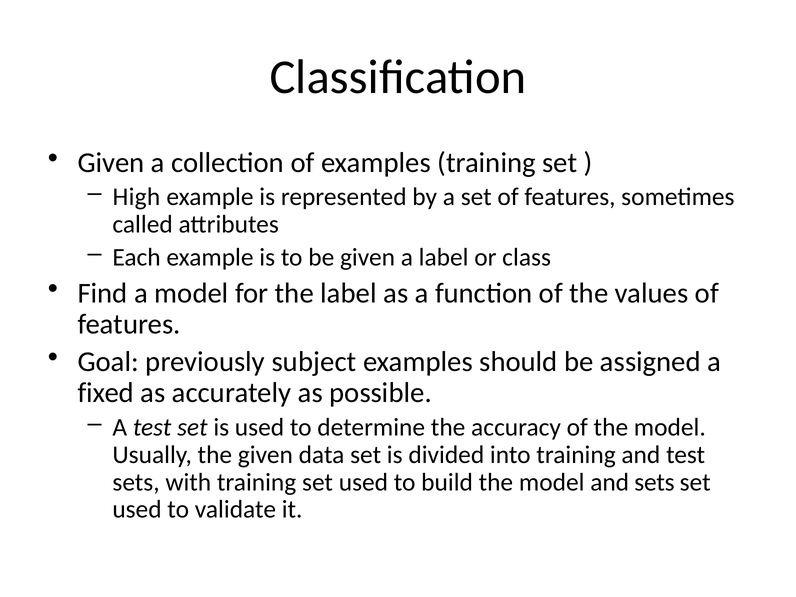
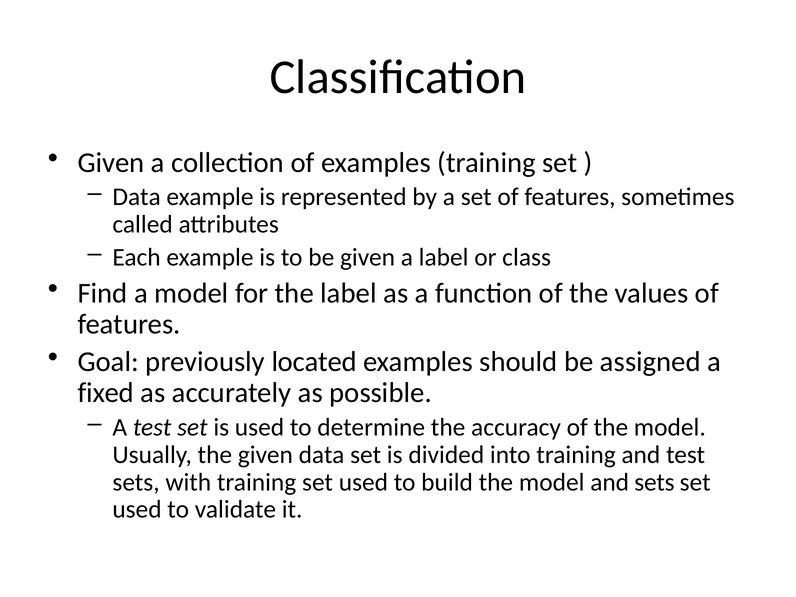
High: High -> Data (137, 197)
subject: subject -> located (314, 362)
